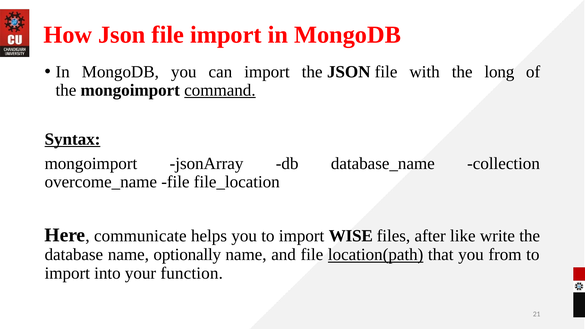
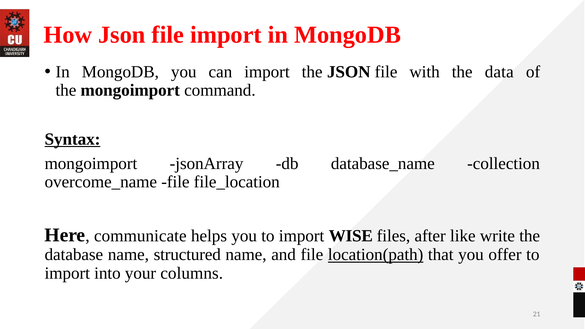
long: long -> data (499, 72)
command underline: present -> none (220, 90)
optionally: optionally -> structured (187, 255)
from: from -> offer (505, 255)
function: function -> columns (192, 273)
